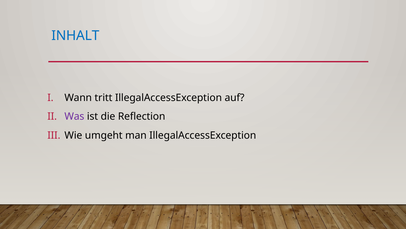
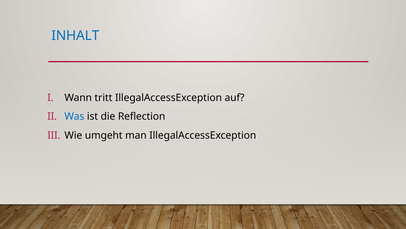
Was colour: purple -> blue (74, 116)
